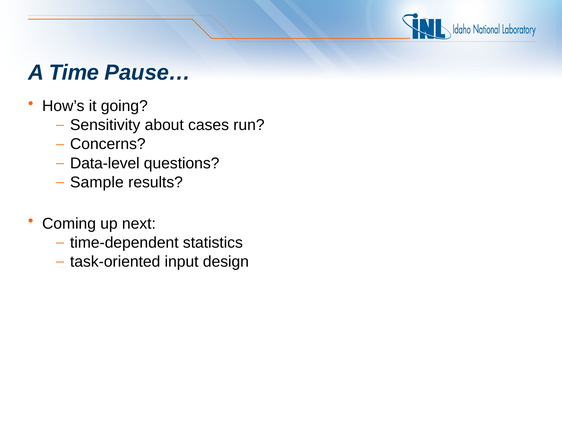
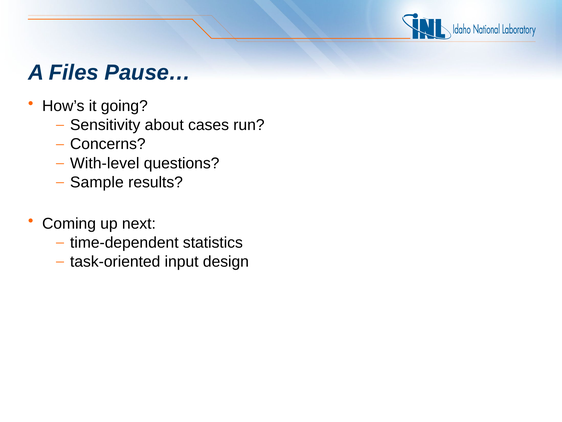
Time: Time -> Files (74, 72)
Data-level: Data-level -> With-level (105, 163)
